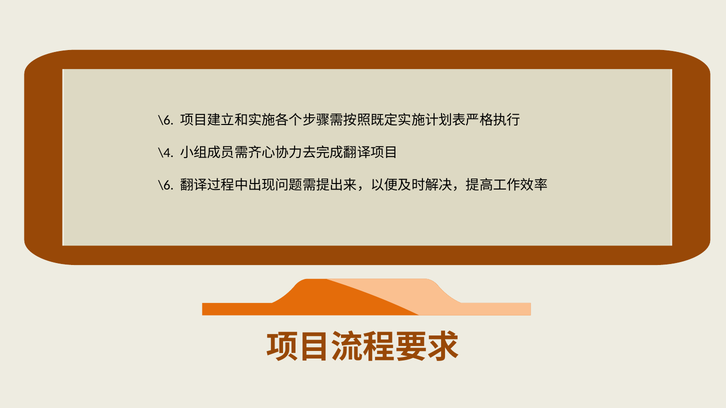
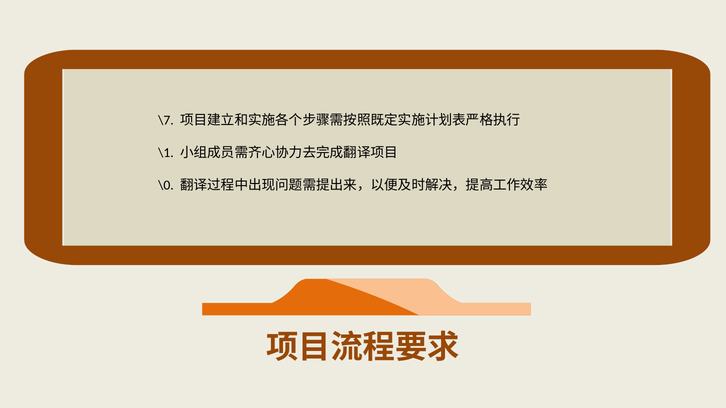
\6: \6 -> \7 (166, 120)
\4: \4 -> \1 (166, 153)
\6: \6 -> \0 (166, 186)
